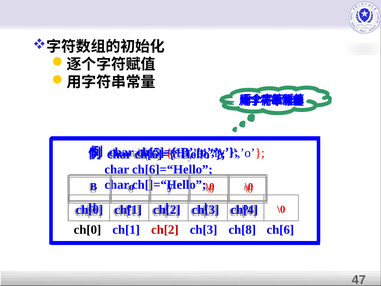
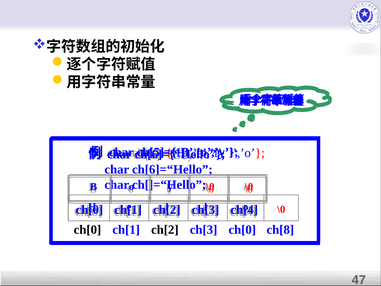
ch[2 colour: red -> black (165, 230)
ch[3 ch[8: ch[8 -> ch[0 (242, 230)
ch[6: ch[6 -> ch[8 (280, 230)
